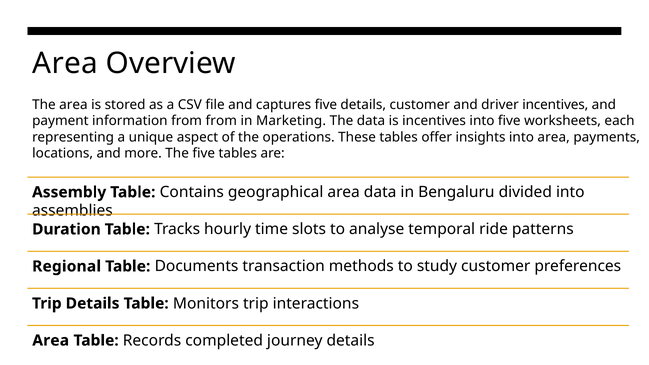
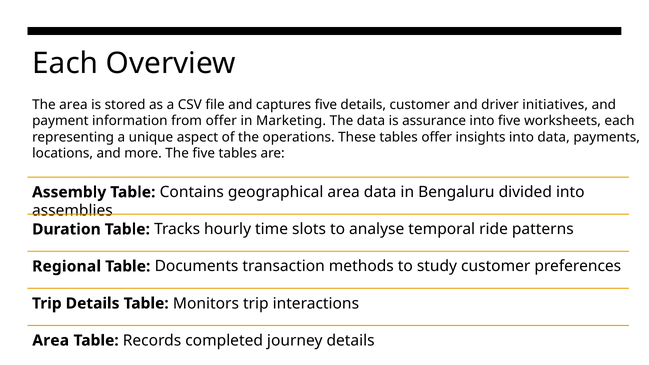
Area: Area -> Each (65, 63)
driver incentives: incentives -> initiatives (555, 105)
from from: from -> offer (221, 121)
is incentives: incentives -> assurance (434, 121)
into area: area -> data (554, 137)
